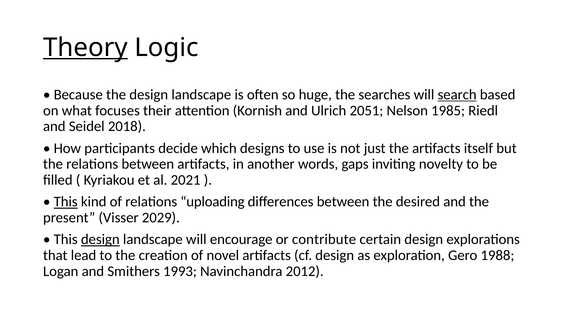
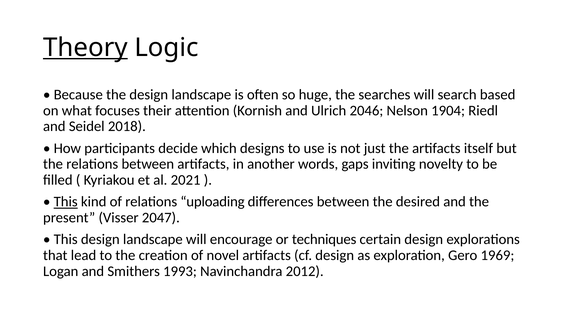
search underline: present -> none (457, 95)
2051: 2051 -> 2046 (366, 110)
1985: 1985 -> 1904 (448, 110)
2029: 2029 -> 2047 (161, 218)
design underline: present -> none (100, 239)
contribute: contribute -> techniques (324, 239)
1988: 1988 -> 1969 (497, 255)
